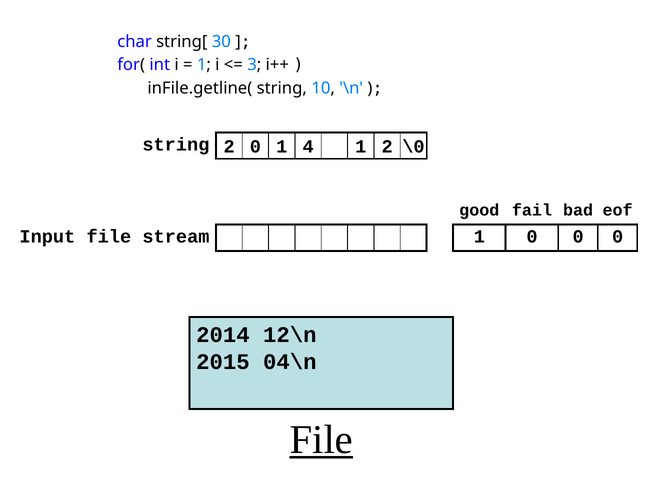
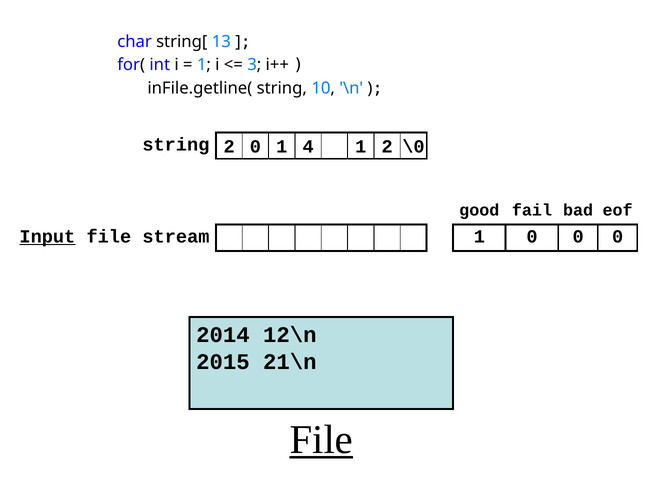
30: 30 -> 13 (221, 42)
Input underline: none -> present (47, 237)
04\n: 04\n -> 21\n (290, 362)
